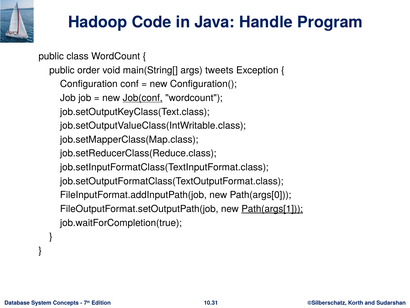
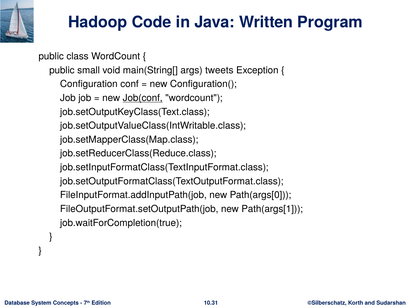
Handle: Handle -> Written (266, 22)
order: order -> small (89, 70)
Path(args[1 underline: present -> none (272, 209)
